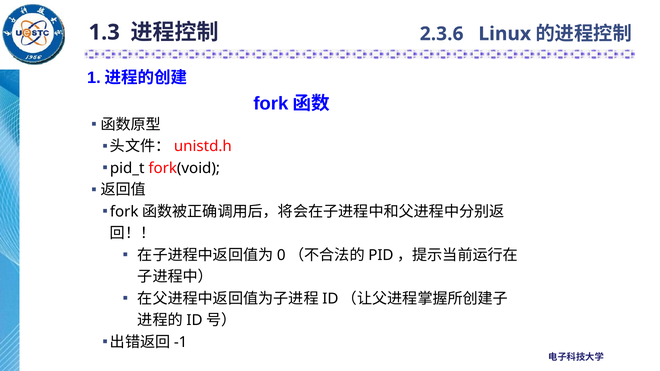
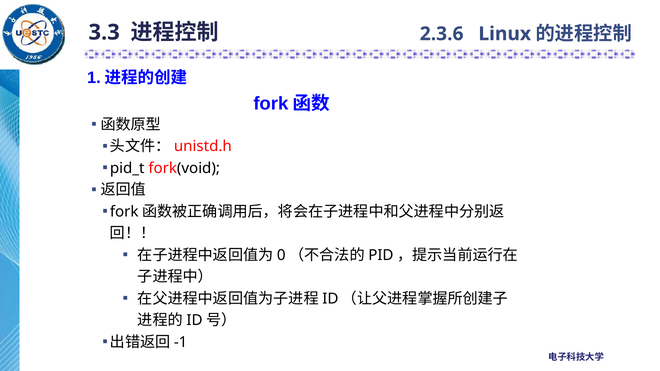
1.3: 1.3 -> 3.3 (104, 32)
